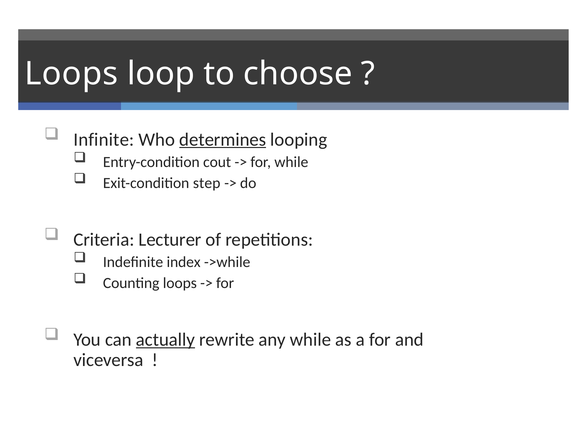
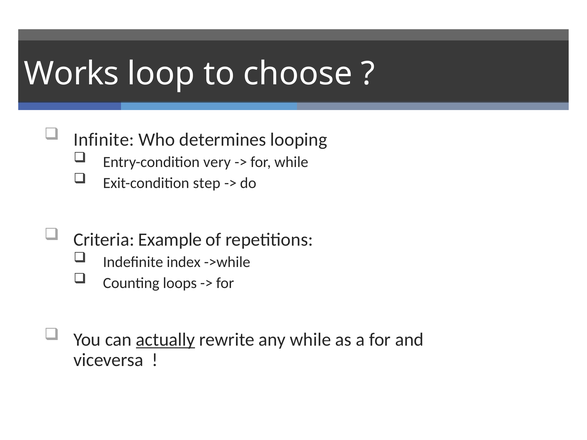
Loops: Loops -> Works (72, 74)
determines underline: present -> none (223, 140)
cout: cout -> very (217, 162)
Lecturer: Lecturer -> Example (170, 240)
